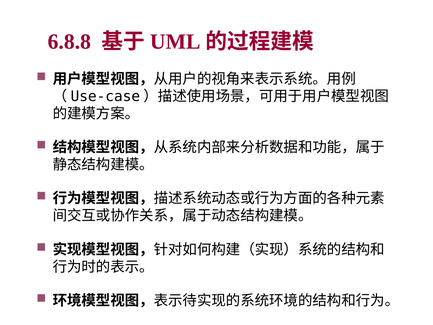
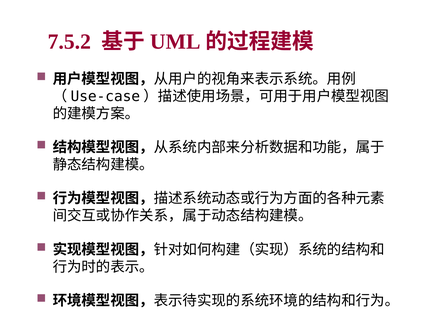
6.8.8: 6.8.8 -> 7.5.2 (69, 42)
